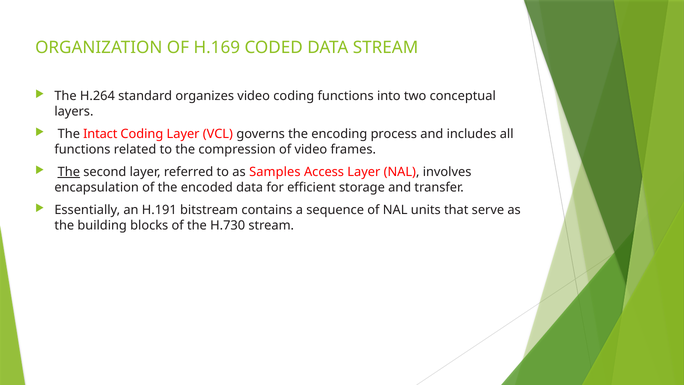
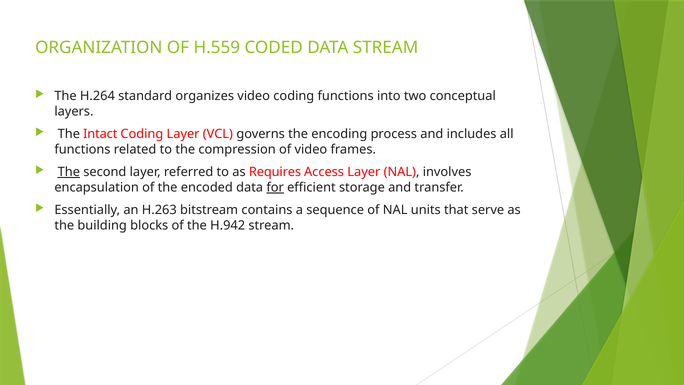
H.169: H.169 -> H.559 (217, 48)
Samples: Samples -> Requires (275, 172)
for underline: none -> present (275, 187)
H.191: H.191 -> H.263 (159, 210)
H.730: H.730 -> H.942 (228, 225)
